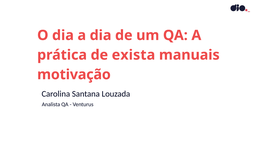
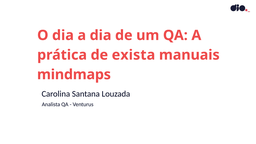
motivação: motivação -> mindmaps (74, 75)
